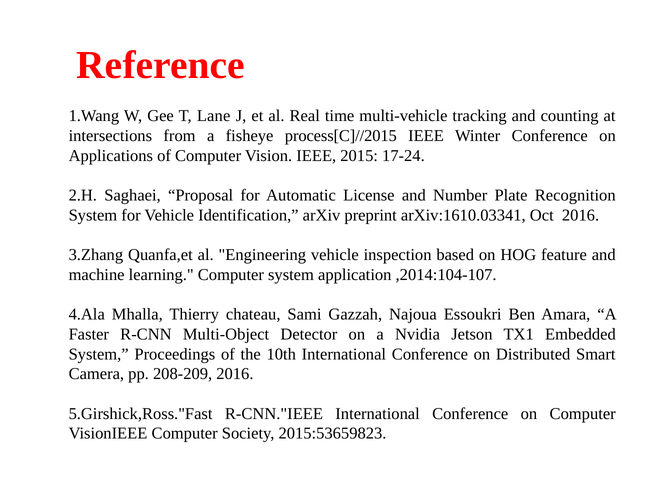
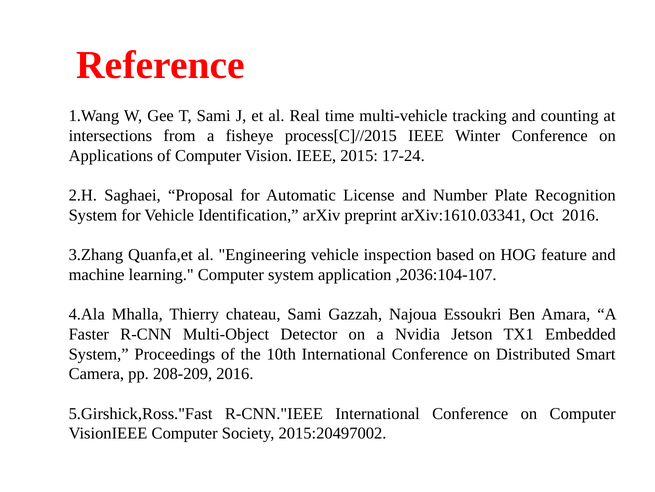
T Lane: Lane -> Sami (214, 116)
,2014:104-107: ,2014:104-107 -> ,2036:104-107 (446, 274)
2015:53659823: 2015:53659823 -> 2015:20497002 (332, 433)
